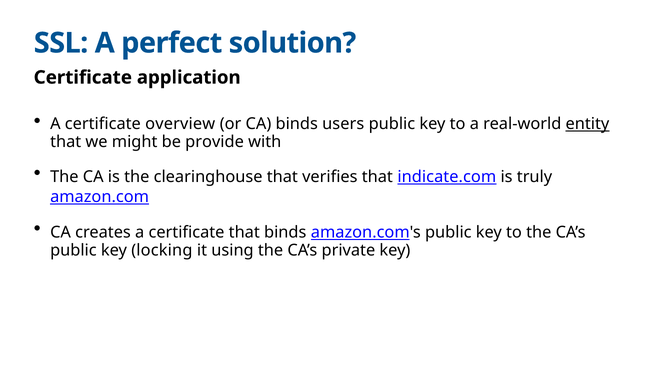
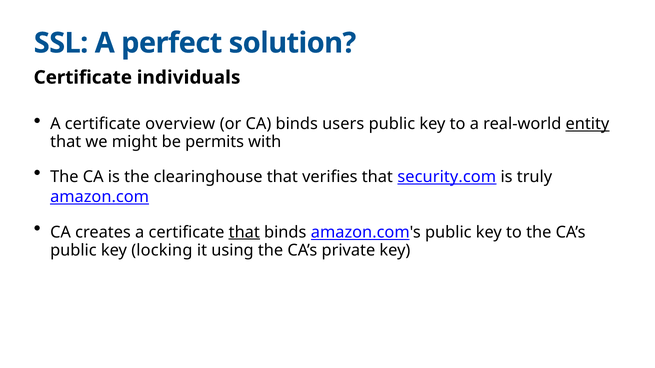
application: application -> individuals (189, 78)
provide: provide -> permits (215, 142)
indicate.com: indicate.com -> security.com (447, 177)
that underline: none -> present (244, 232)
